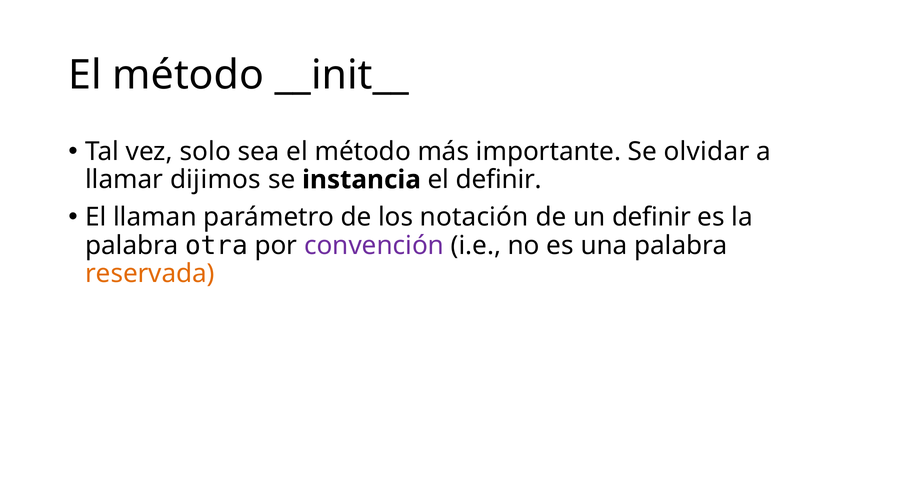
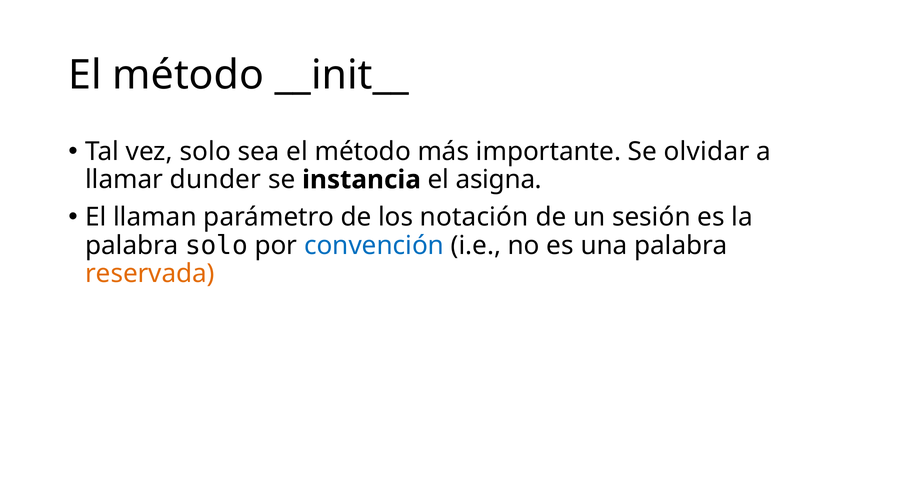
dijimos: dijimos -> dunder (216, 180)
el definir: definir -> asigna (499, 180)
un definir: definir -> sesión (651, 218)
palabra otra: otra -> solo (216, 246)
convención colour: purple -> blue (374, 246)
